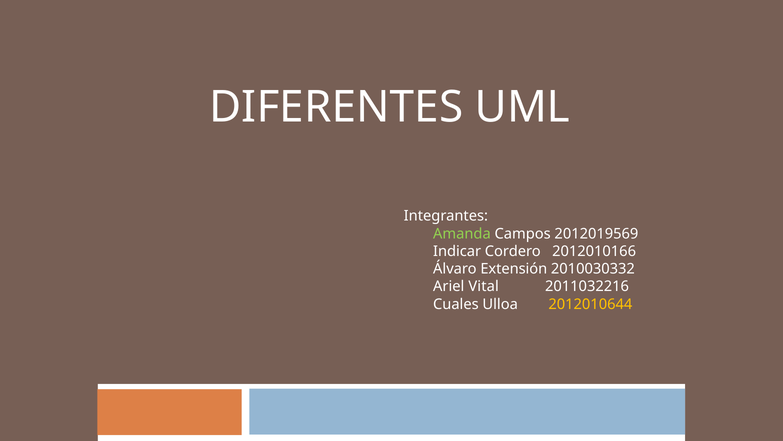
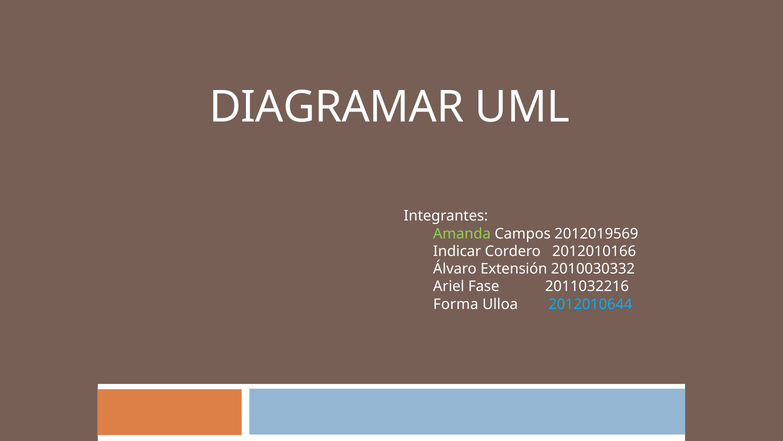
DIFERENTES: DIFERENTES -> DIAGRAMAR (336, 107)
Vital: Vital -> Fase (484, 286)
Cuales: Cuales -> Forma (456, 304)
2012010644 colour: yellow -> light blue (590, 304)
